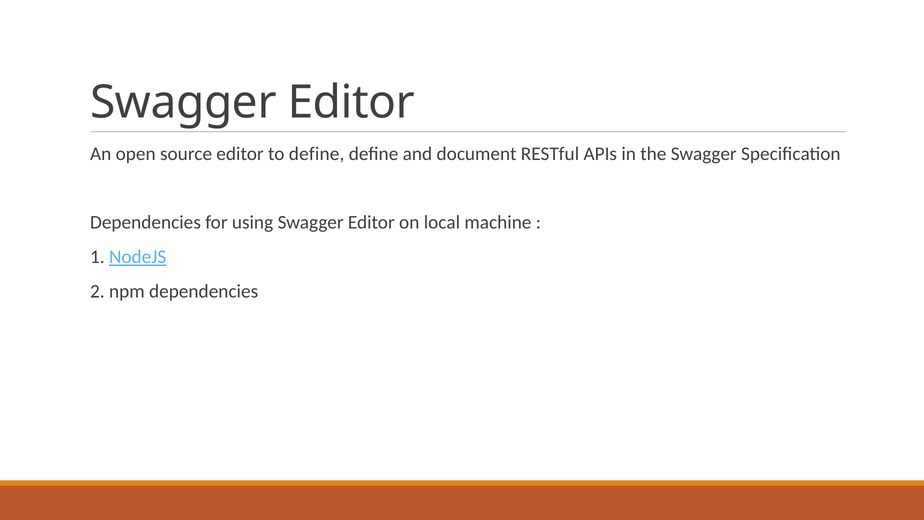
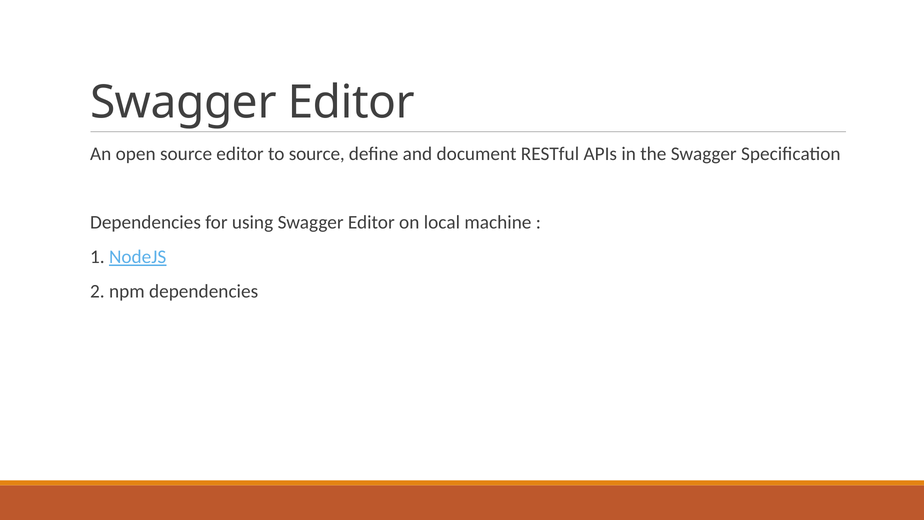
to define: define -> source (317, 154)
